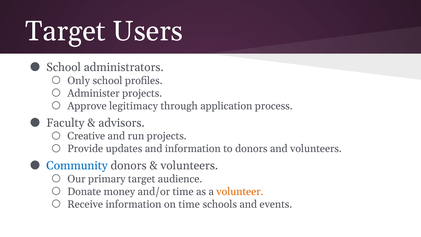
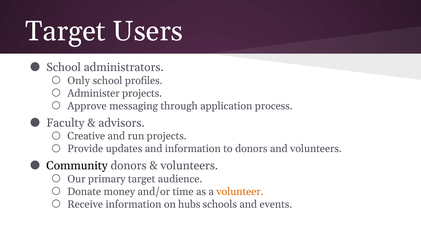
legitimacy: legitimacy -> messaging (134, 106)
Community colour: blue -> black (77, 166)
on time: time -> hubs (189, 204)
